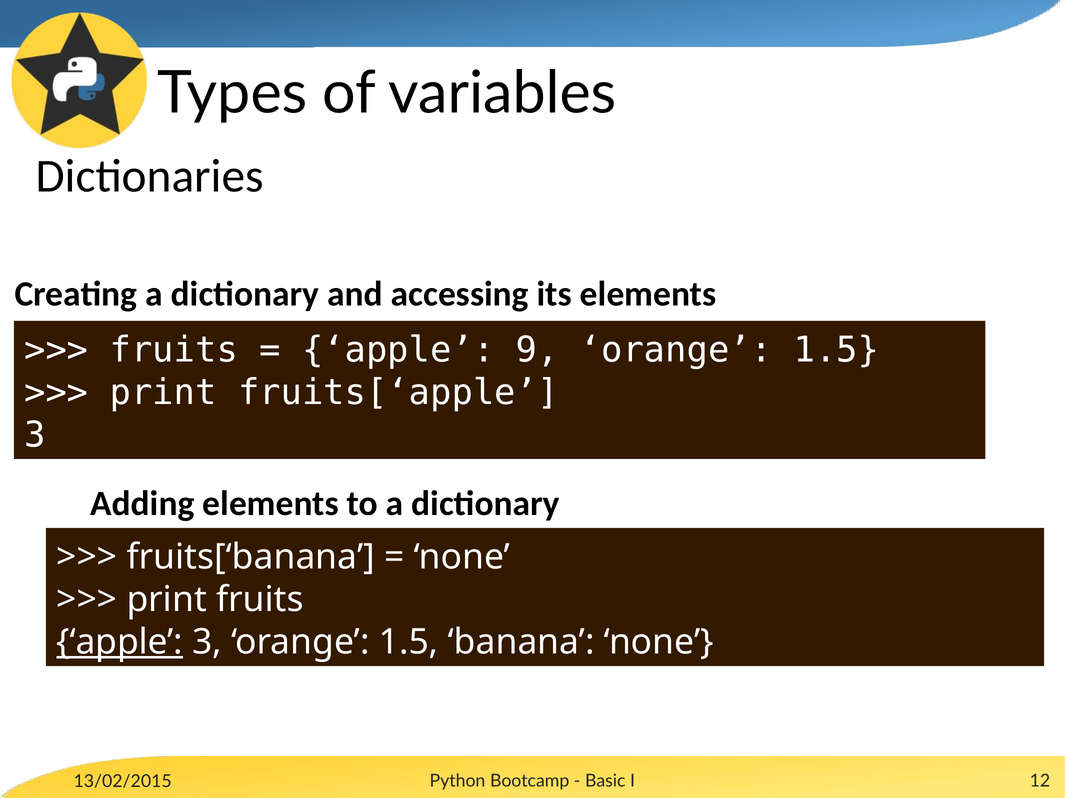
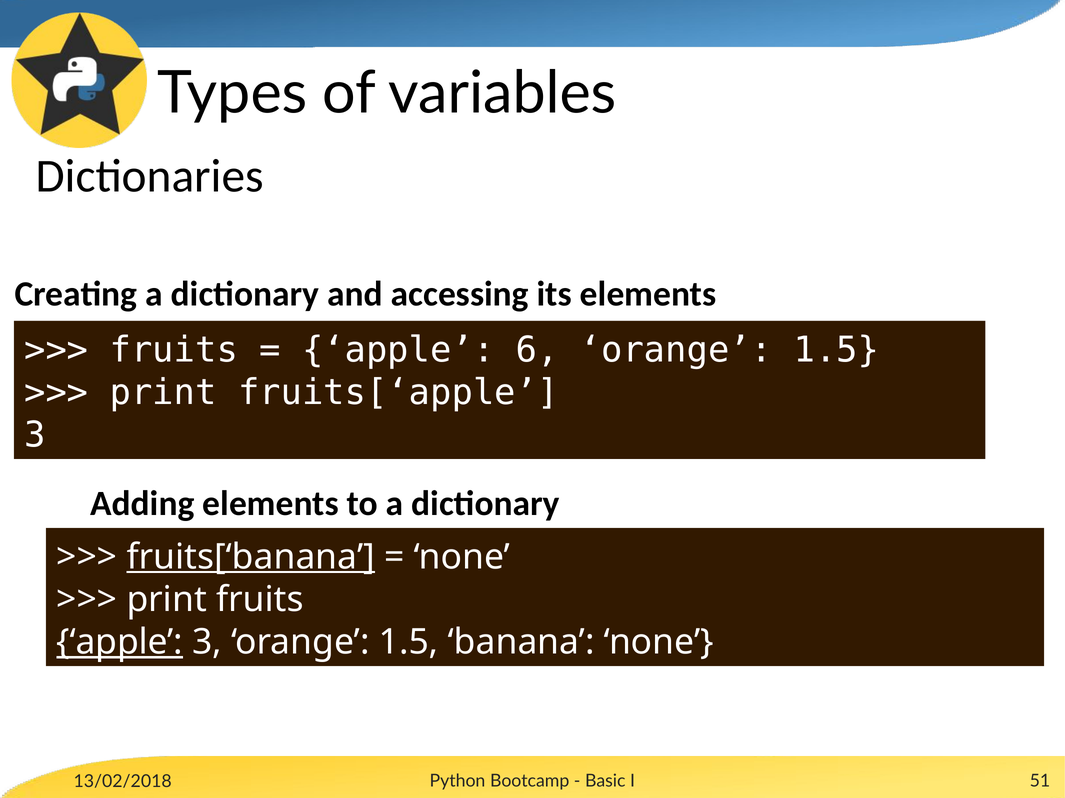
9: 9 -> 6 (537, 350)
fruits[‘banana underline: none -> present (251, 557)
13/02/2015: 13/02/2015 -> 13/02/2018 (123, 782)
12: 12 -> 51 (1040, 782)
